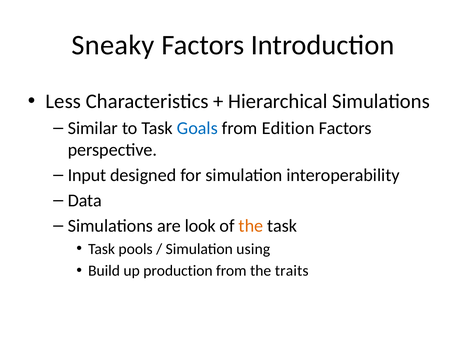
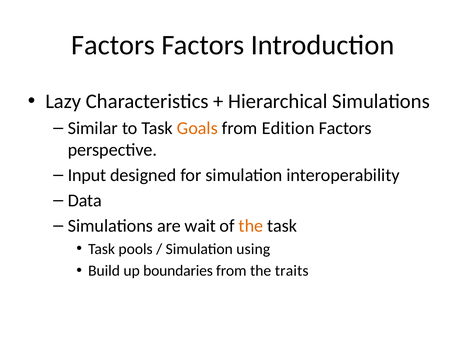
Sneaky: Sneaky -> Factors (113, 45)
Less: Less -> Lazy (63, 102)
Goals colour: blue -> orange (197, 128)
look: look -> wait (200, 226)
production: production -> boundaries (178, 271)
